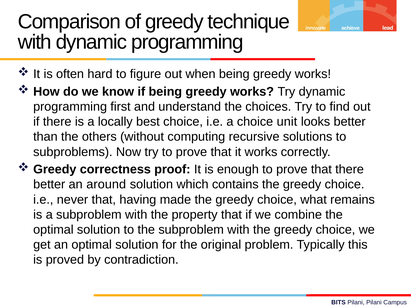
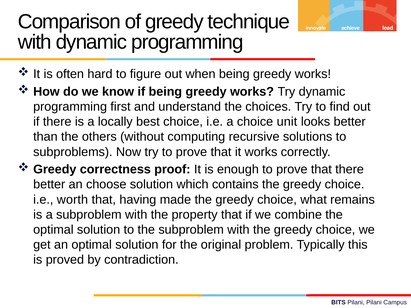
around: around -> choose (106, 185)
never: never -> worth (72, 200)
